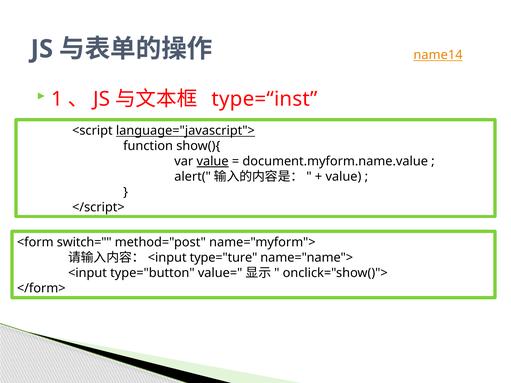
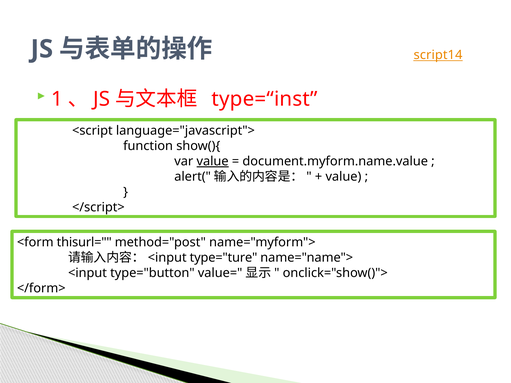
name14: name14 -> script14 (438, 55)
language="javascript"> underline: present -> none (185, 131)
switch=: switch= -> thisurl= (84, 243)
